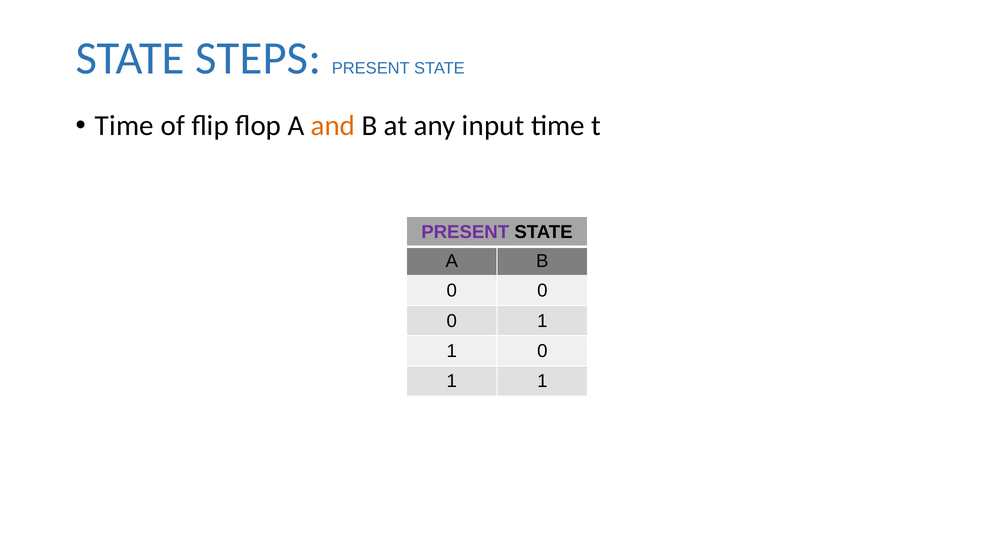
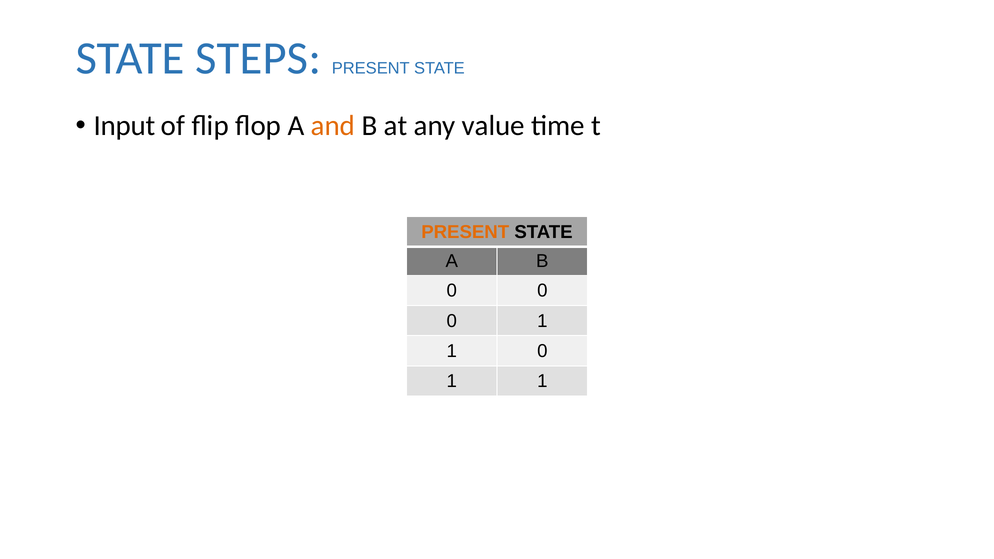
Time: Time -> Input (125, 126)
input: input -> value (493, 126)
PRESENT colour: purple -> orange (465, 232)
